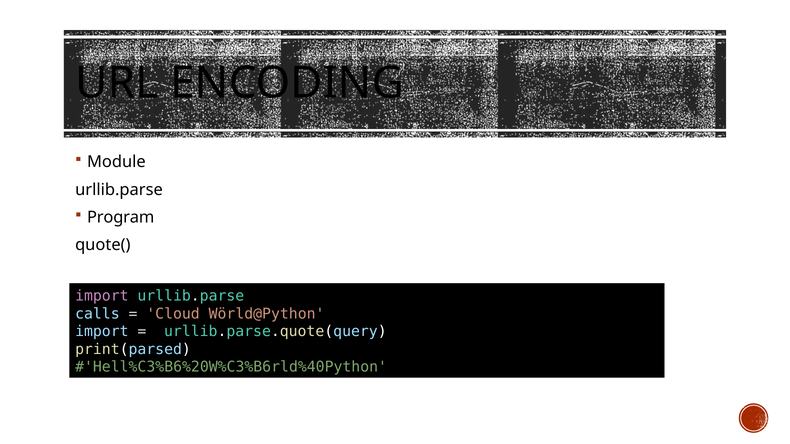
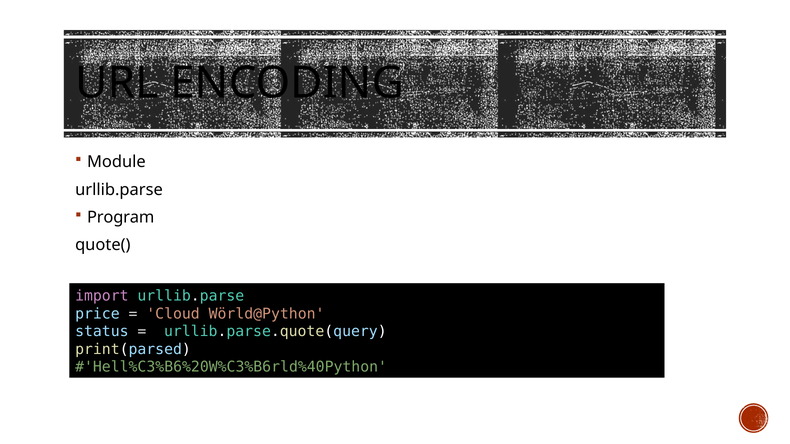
calls: calls -> price (97, 314)
import: import -> status (102, 332)
